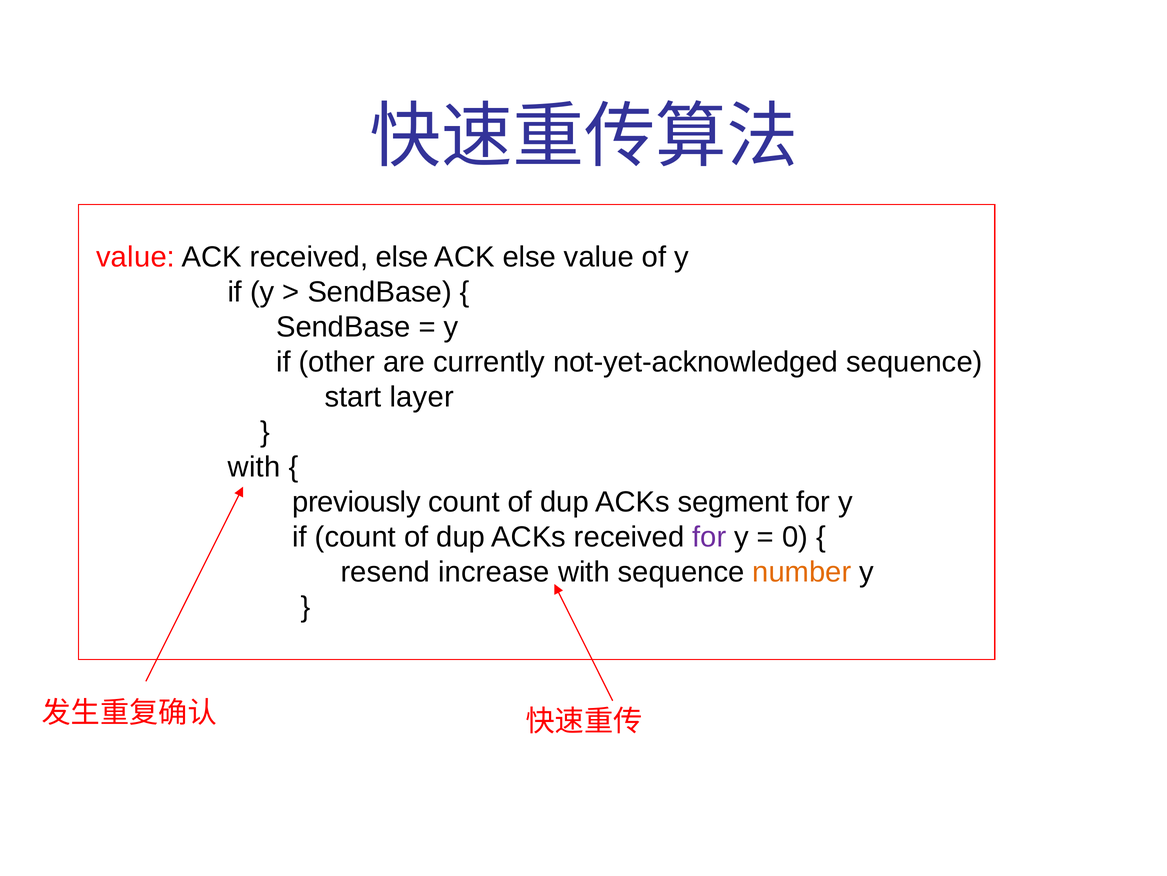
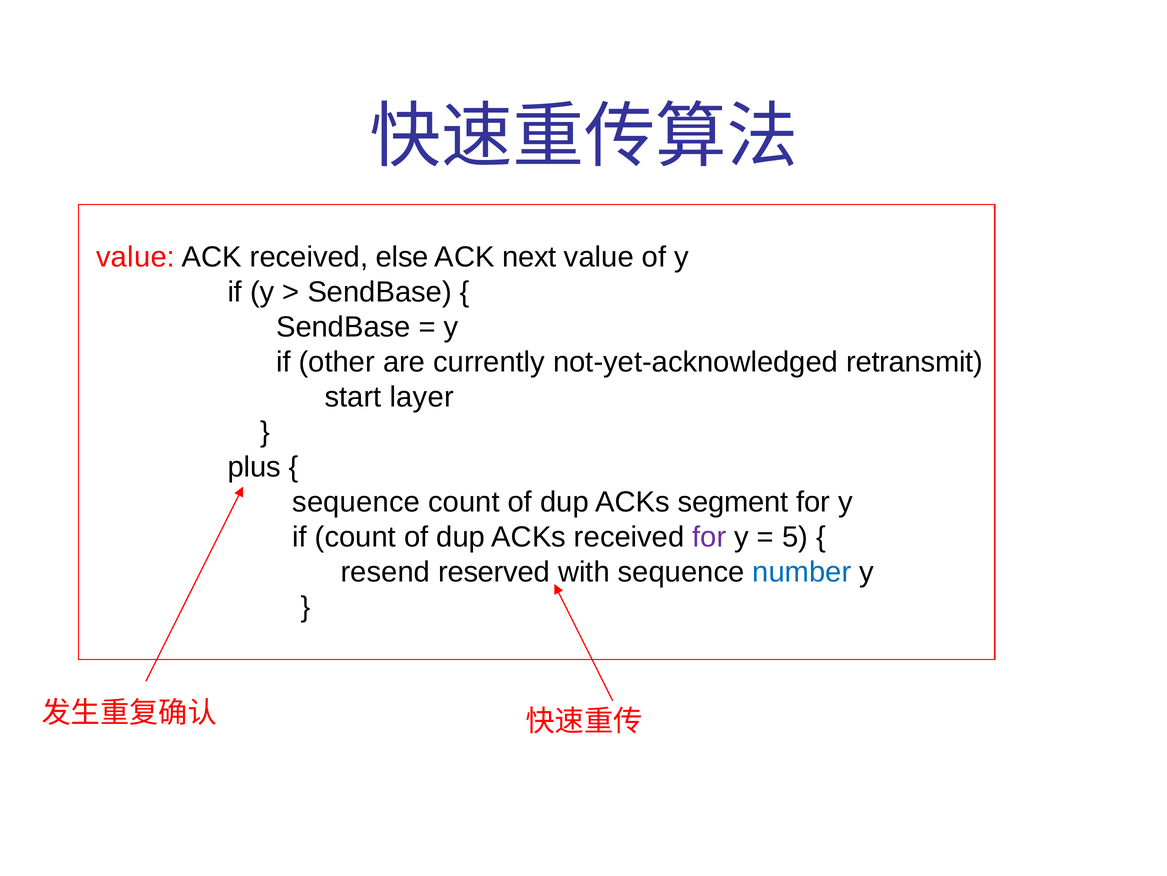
ACK else: else -> next (529, 257)
not-yet-acknowledged sequence: sequence -> retransmit (915, 362)
with: with -> plus (254, 467)
previously: previously -> sequence (356, 502)
0: 0 -> 5 (795, 537)
increase: increase -> reserved (494, 572)
number colour: orange -> blue (802, 572)
